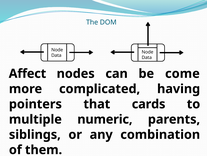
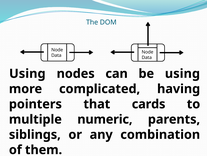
Affect: Affect -> Using (27, 73)
be come: come -> using (182, 73)
